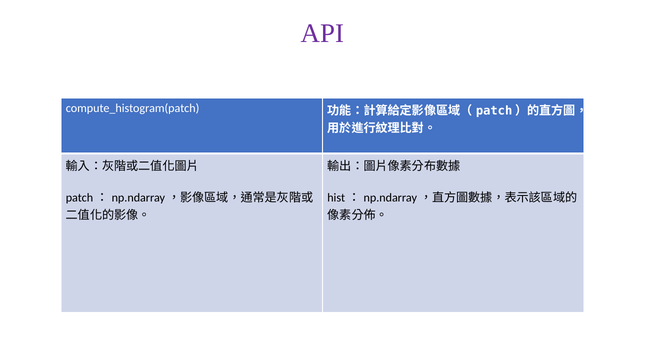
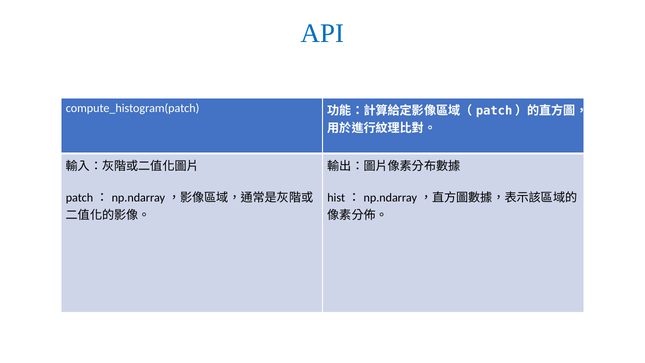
API colour: purple -> blue (323, 33)
